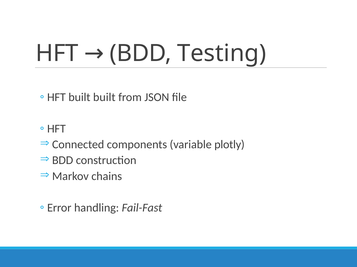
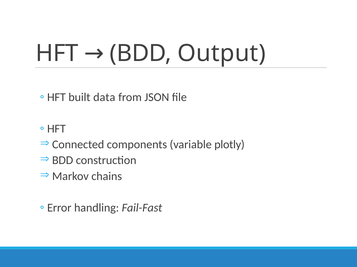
Testing: Testing -> Output (222, 53)
built built: built -> data (104, 97)
